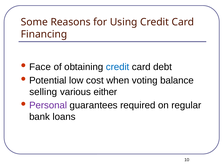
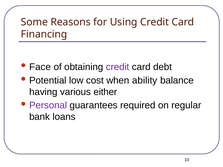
credit colour: blue -> purple (118, 67)
voting: voting -> ability (145, 80)
selling: selling -> having (43, 92)
